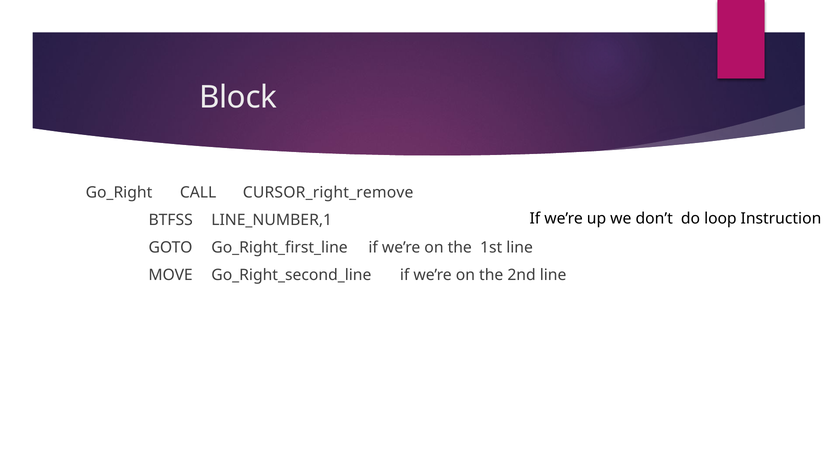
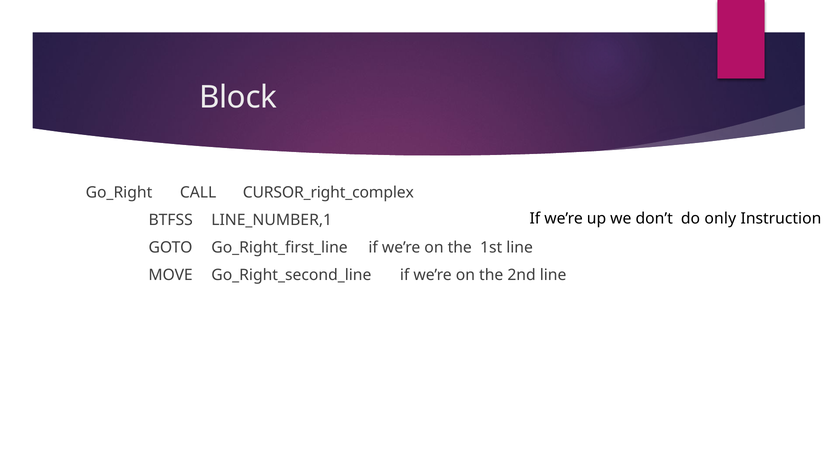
CURSOR_right_remove: CURSOR_right_remove -> CURSOR_right_complex (328, 193)
loop: loop -> only (720, 219)
